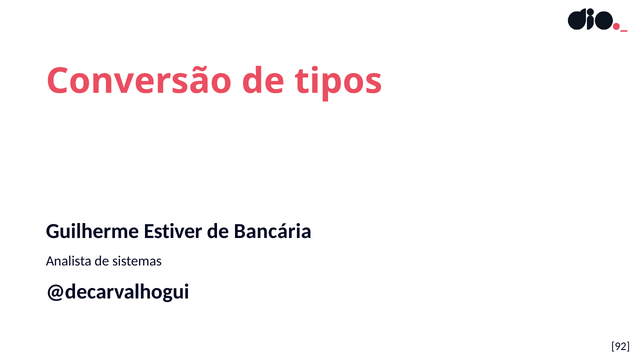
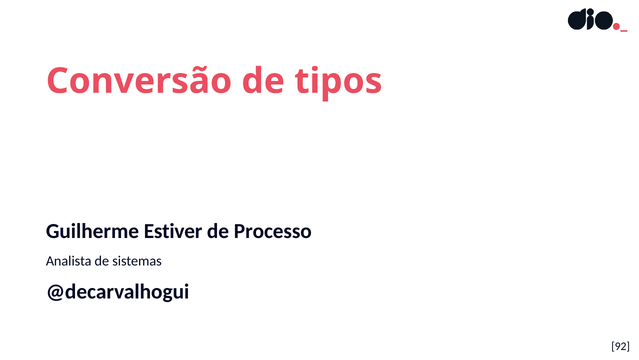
Bancária: Bancária -> Processo (273, 231)
